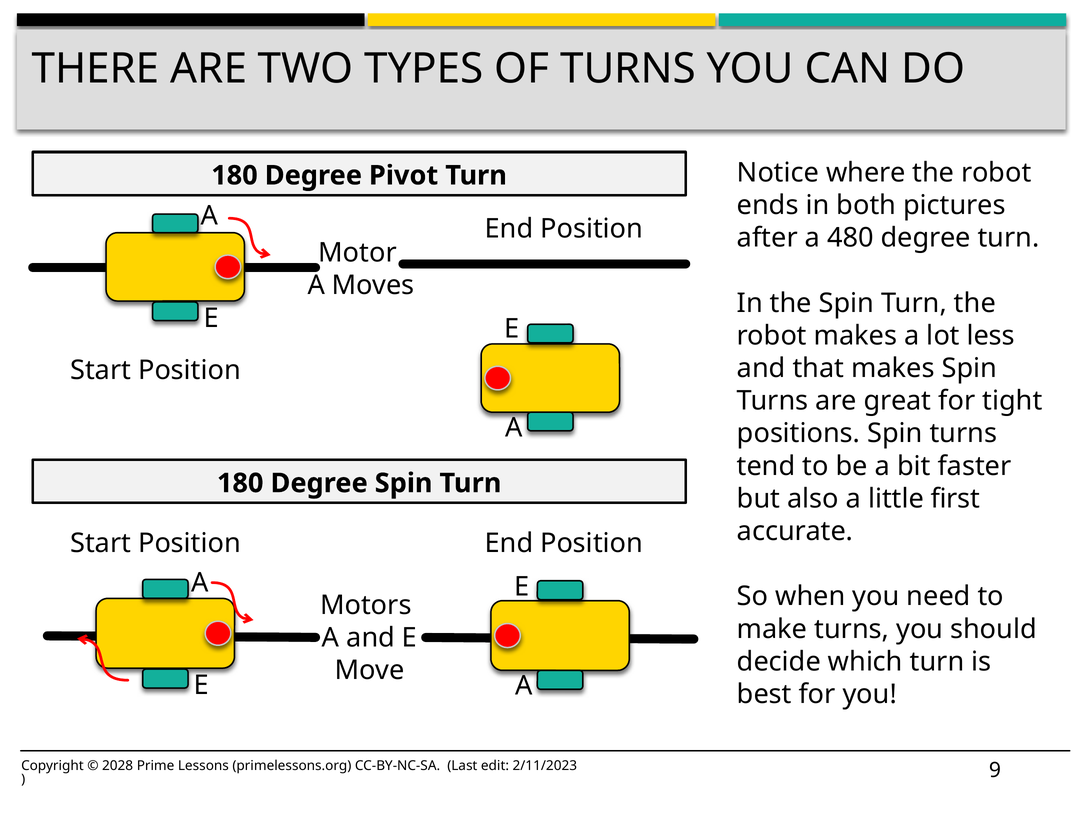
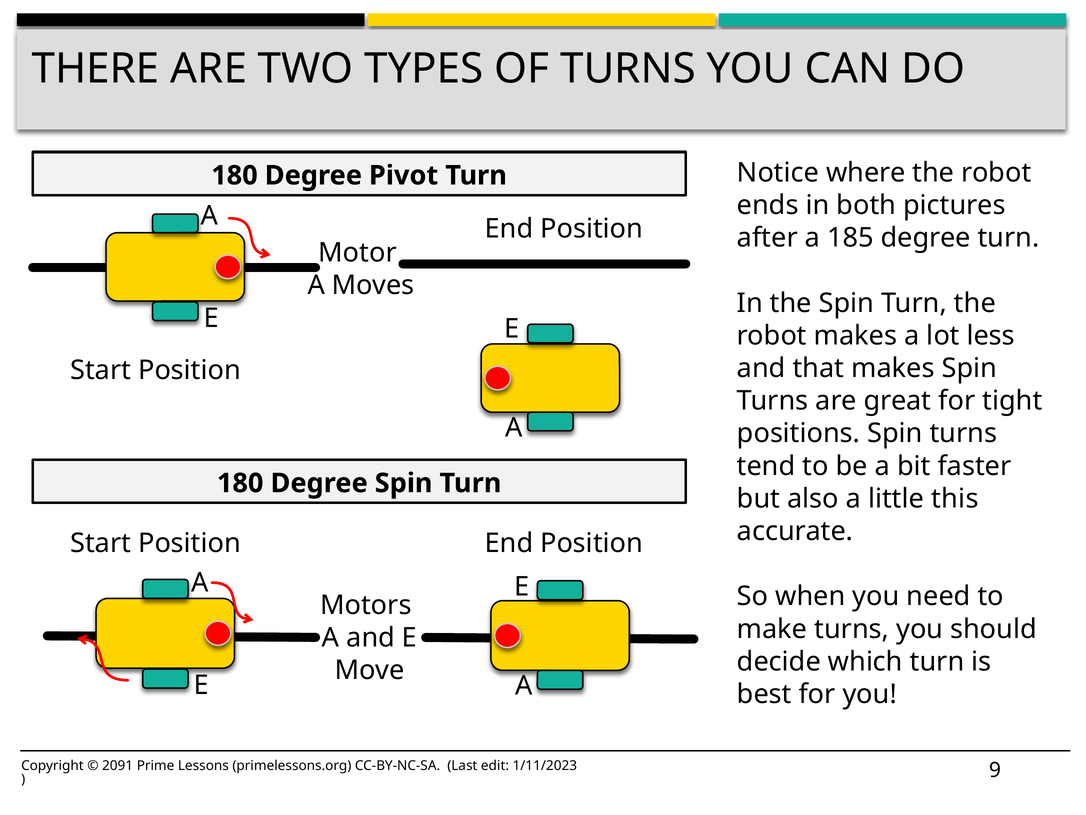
480: 480 -> 185 (850, 238)
first: first -> this (955, 498)
2028: 2028 -> 2091 (118, 765)
2/11/2023: 2/11/2023 -> 1/11/2023 (545, 765)
